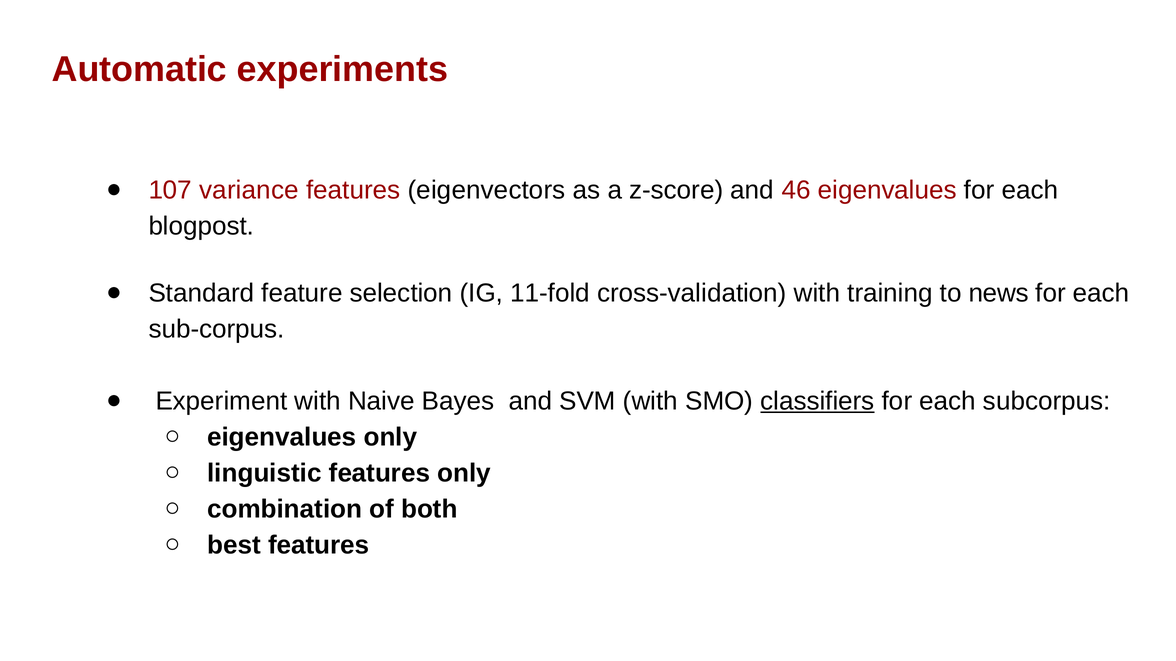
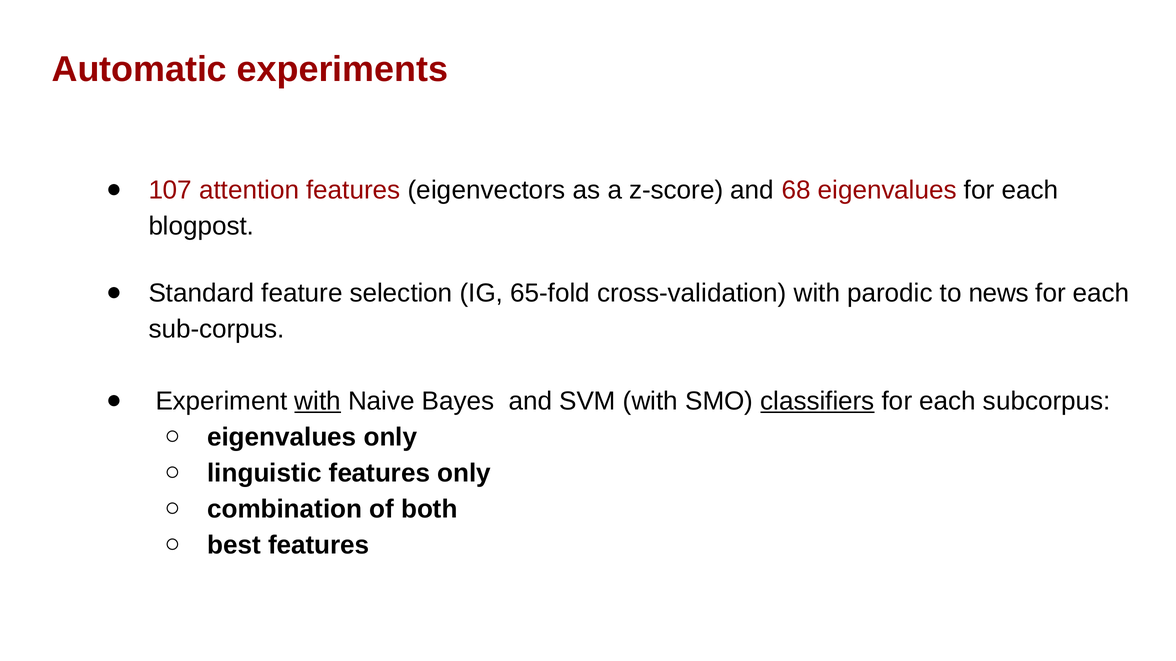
variance: variance -> attention (249, 190)
46: 46 -> 68 (796, 190)
11-fold: 11-fold -> 65-fold (550, 293)
training: training -> parodic (890, 293)
with underline: none -> present (318, 402)
